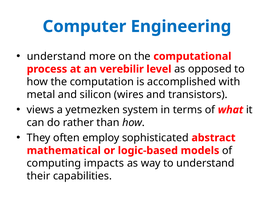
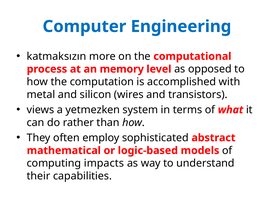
understand: understand -> katmaksızın (57, 56)
verebilir: verebilir -> memory (122, 69)
